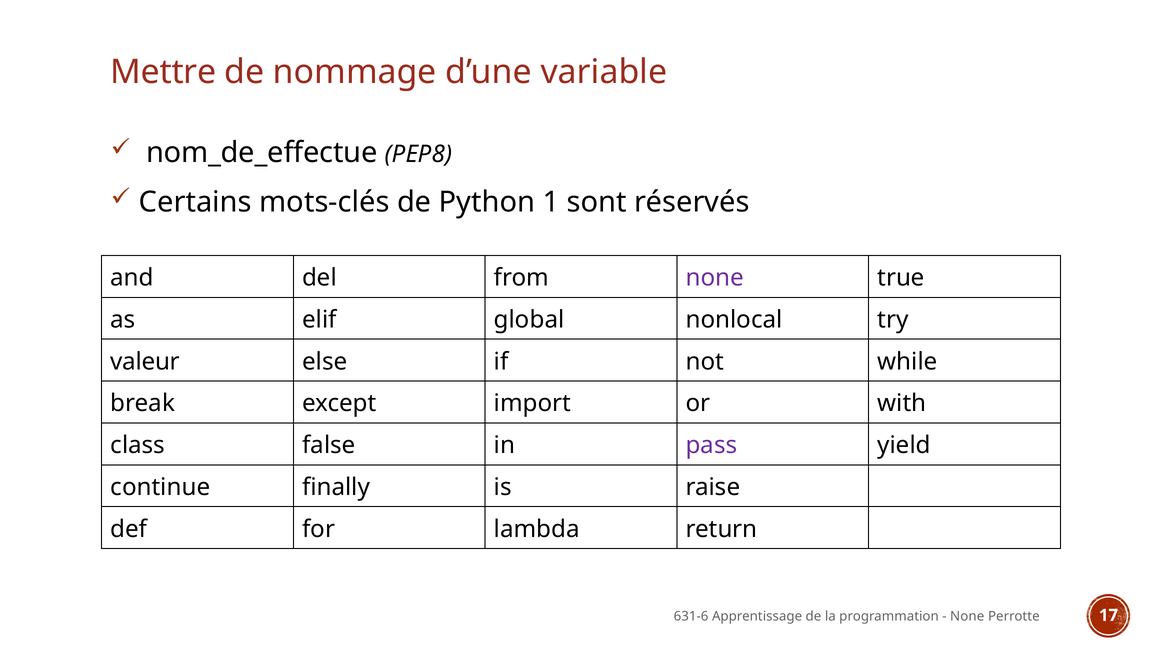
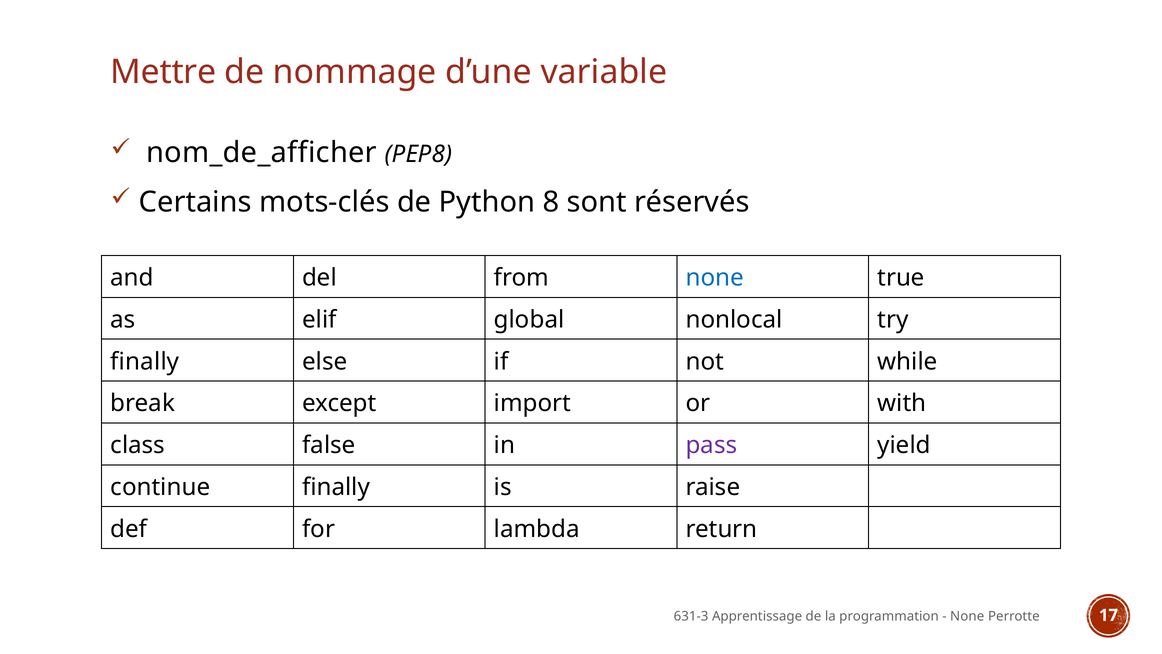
nom_de_effectue: nom_de_effectue -> nom_de_afficher (262, 153)
1: 1 -> 8 (551, 202)
none colour: purple -> blue (715, 278)
valeur: valeur -> finally (145, 361)
631-6: 631-6 -> 631-3 (691, 616)
